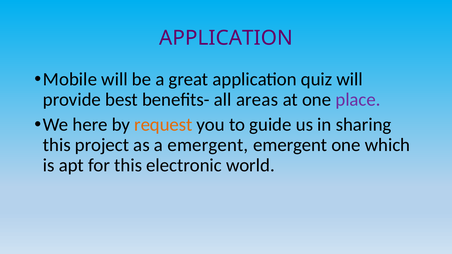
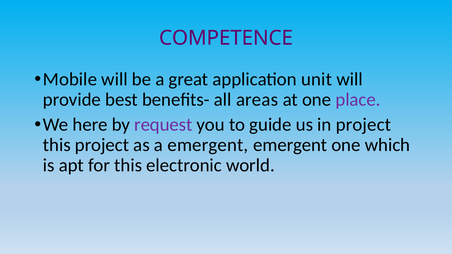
APPLICATION: APPLICATION -> COMPETENCE (226, 38)
quiz: quiz -> unit (317, 79)
request colour: orange -> purple (163, 125)
in sharing: sharing -> project (363, 125)
